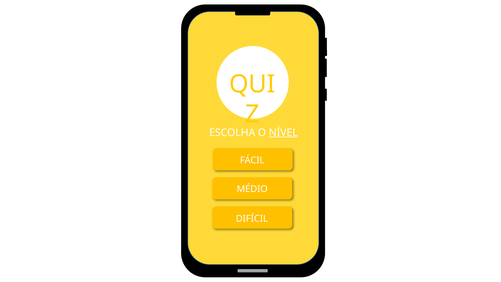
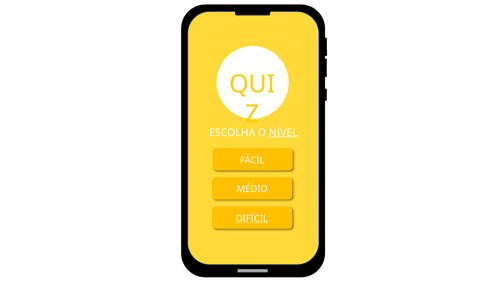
DIFÍCIL underline: none -> present (252, 219)
